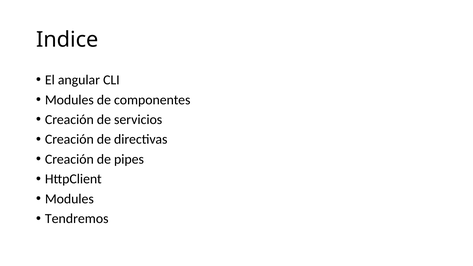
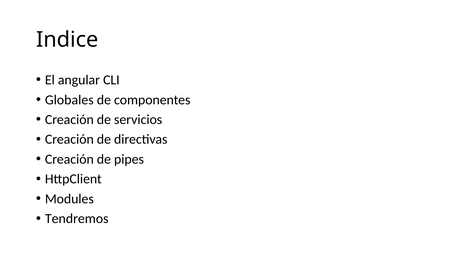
Modules: Modules -> Globales (69, 100)
